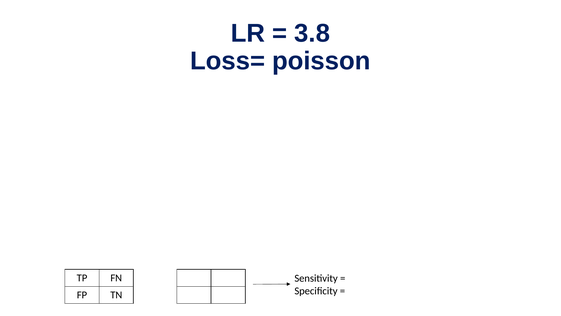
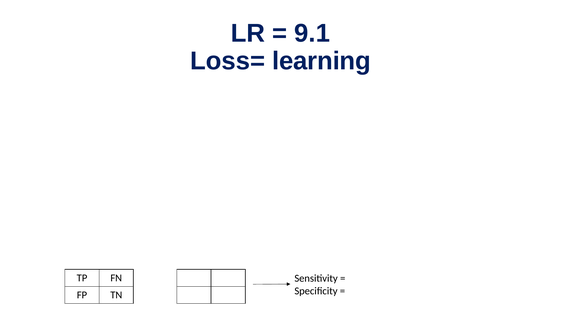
3.8: 3.8 -> 9.1 (312, 33)
poisson: poisson -> learning (321, 61)
